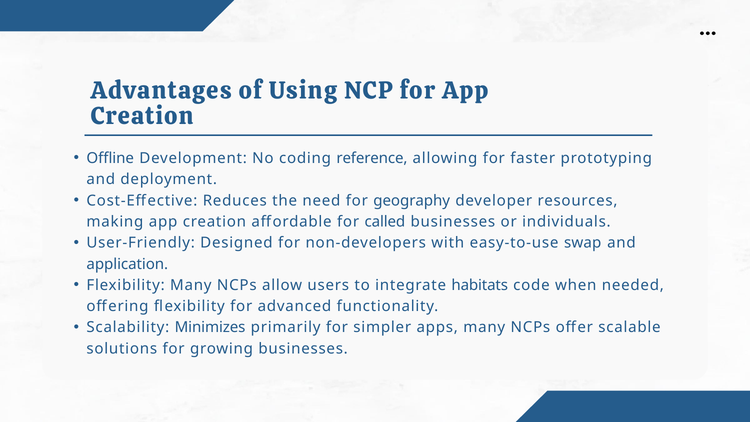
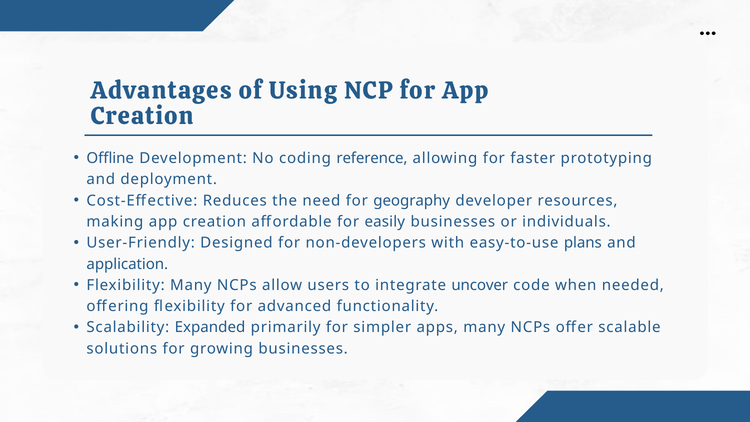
called: called -> easily (385, 222)
swap: swap -> plans (583, 243)
habitats: habitats -> uncover (480, 285)
Minimizes: Minimizes -> Expanded (210, 327)
